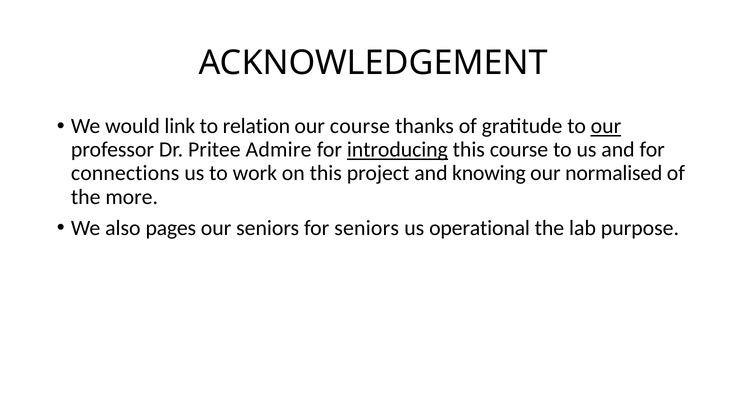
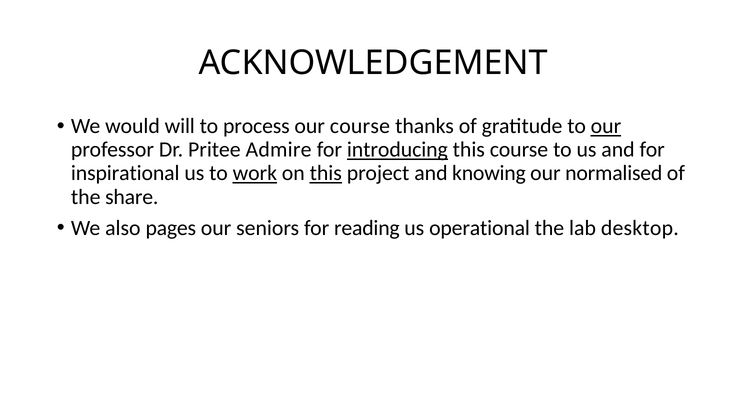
link: link -> will (180, 126)
relation: relation -> process (256, 126)
connections: connections -> inspirational (125, 173)
work underline: none -> present (255, 173)
this underline: none -> present (326, 173)
more: more -> share (132, 197)
for seniors: seniors -> reading (367, 228)
purpose: purpose -> desktop (640, 228)
